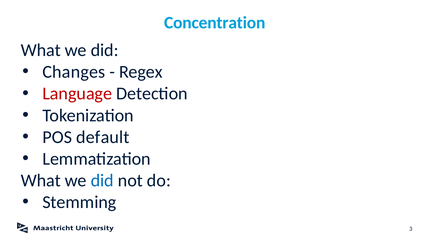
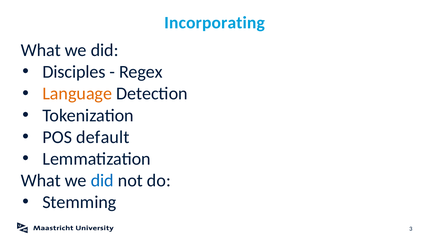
Concentration: Concentration -> Incorporating (215, 23)
Changes: Changes -> Disciples (74, 72)
Language colour: red -> orange (77, 94)
